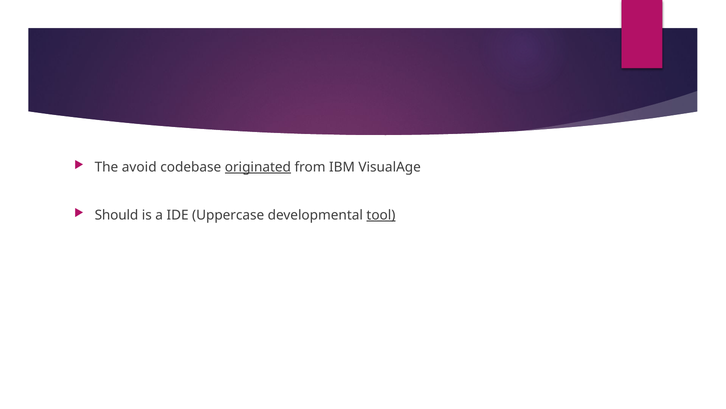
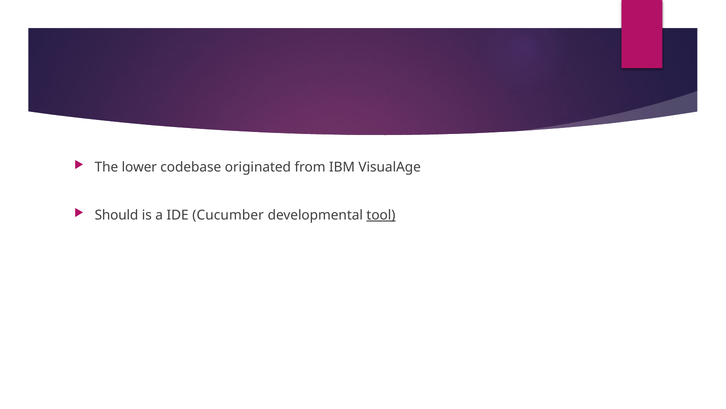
avoid: avoid -> lower (139, 167)
originated underline: present -> none (258, 167)
Uppercase: Uppercase -> Cucumber (228, 215)
